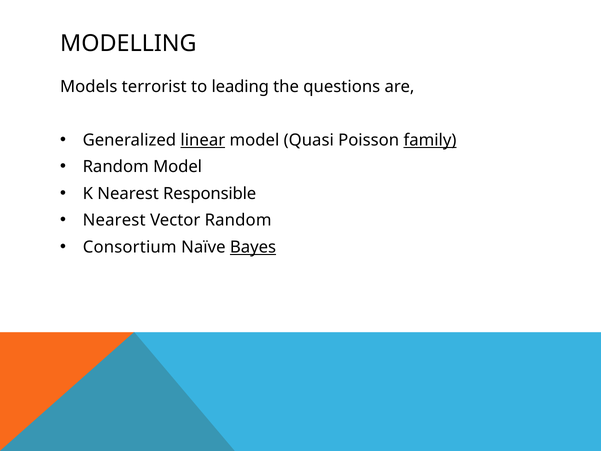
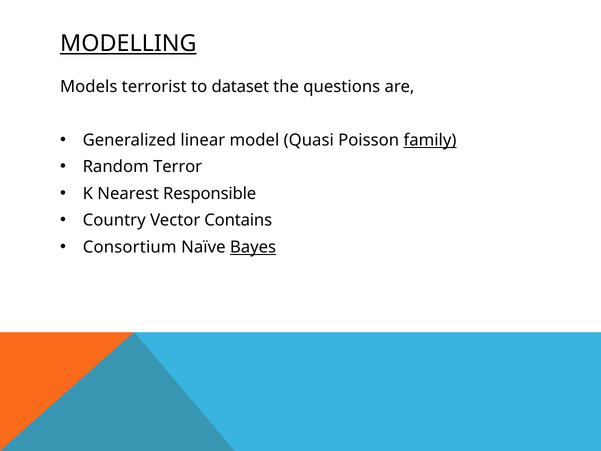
MODELLING underline: none -> present (128, 44)
leading: leading -> dataset (240, 87)
linear underline: present -> none (203, 140)
Random Model: Model -> Terror (178, 167)
Nearest: Nearest -> Country (114, 220)
Vector Random: Random -> Contains (238, 220)
